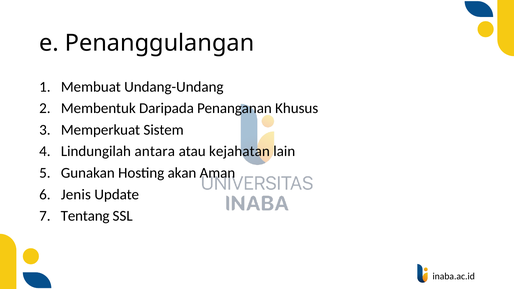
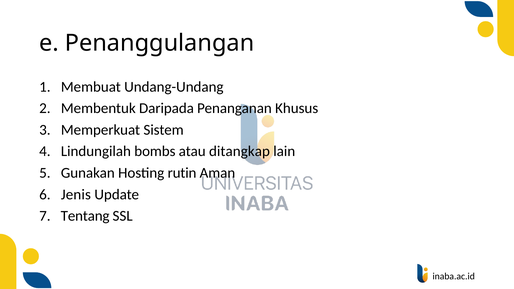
antara: antara -> bombs (155, 151)
kejahatan: kejahatan -> ditangkap (239, 151)
akan: akan -> rutin (182, 173)
